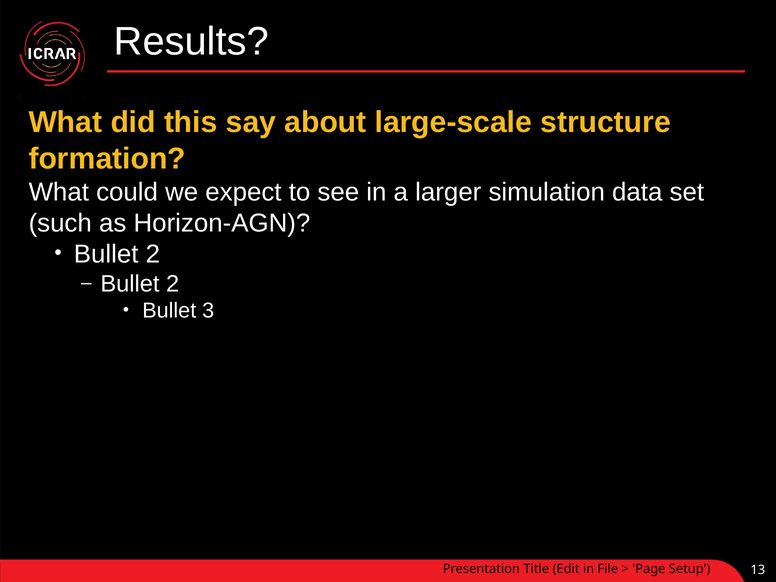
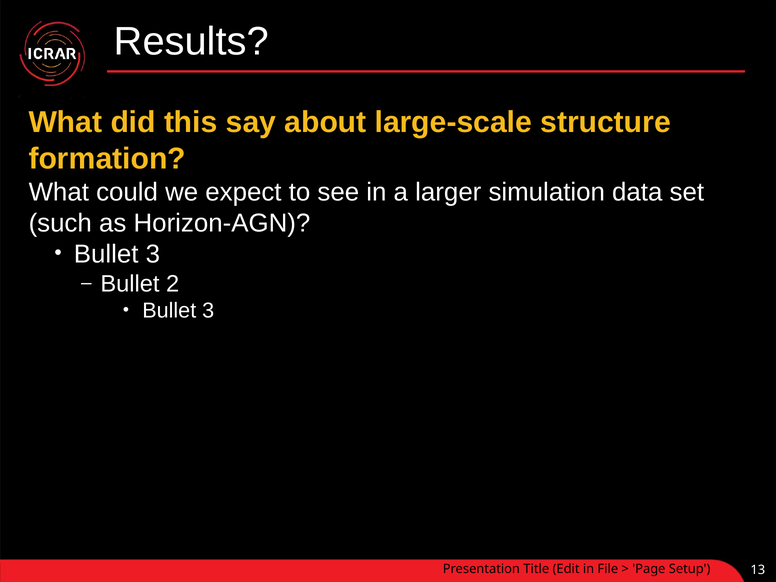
2: 2 -> 3 (153, 254)
